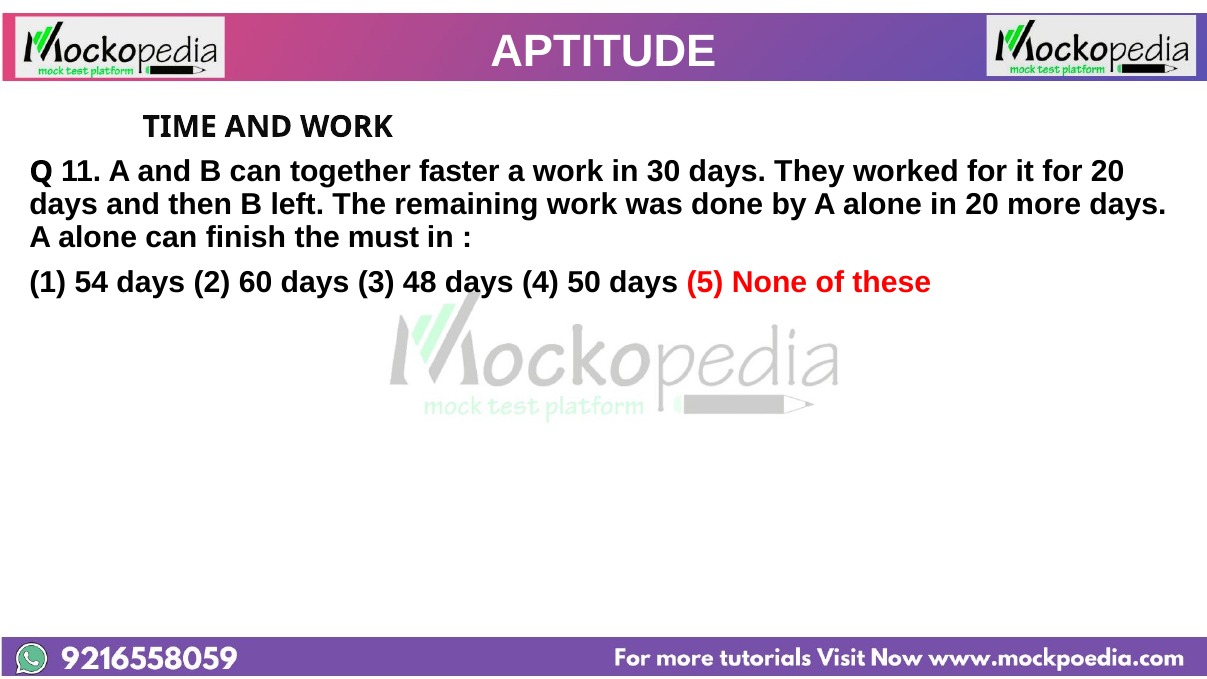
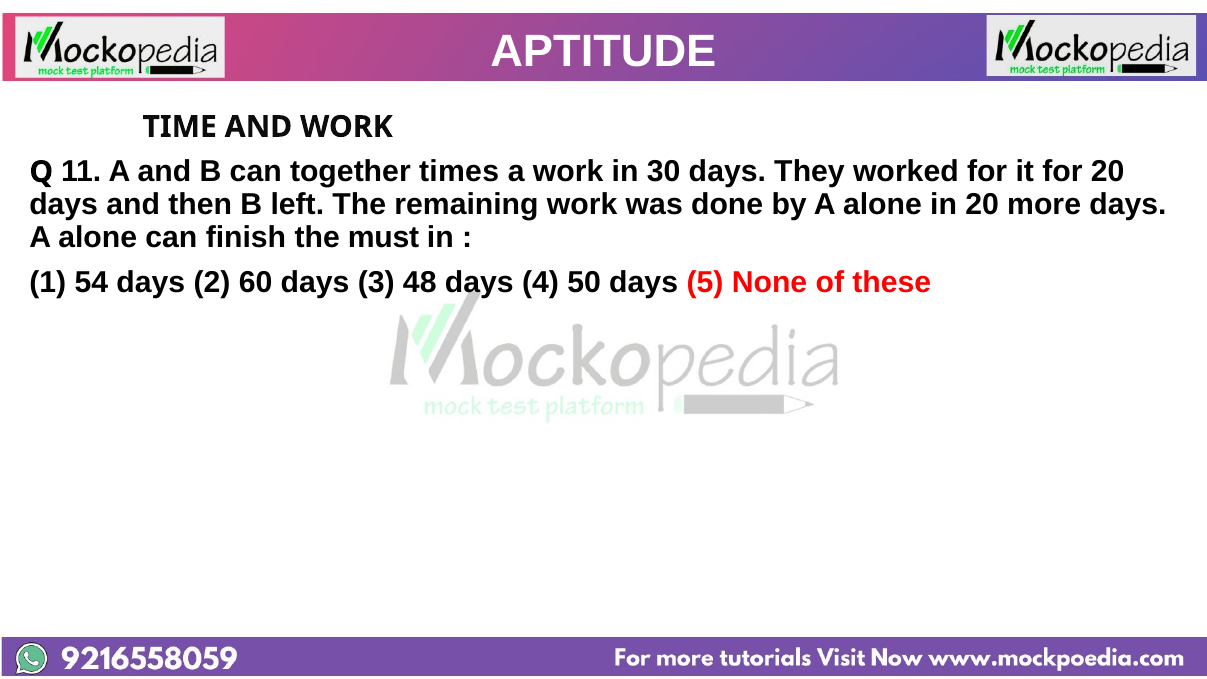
faster: faster -> times (459, 172)
